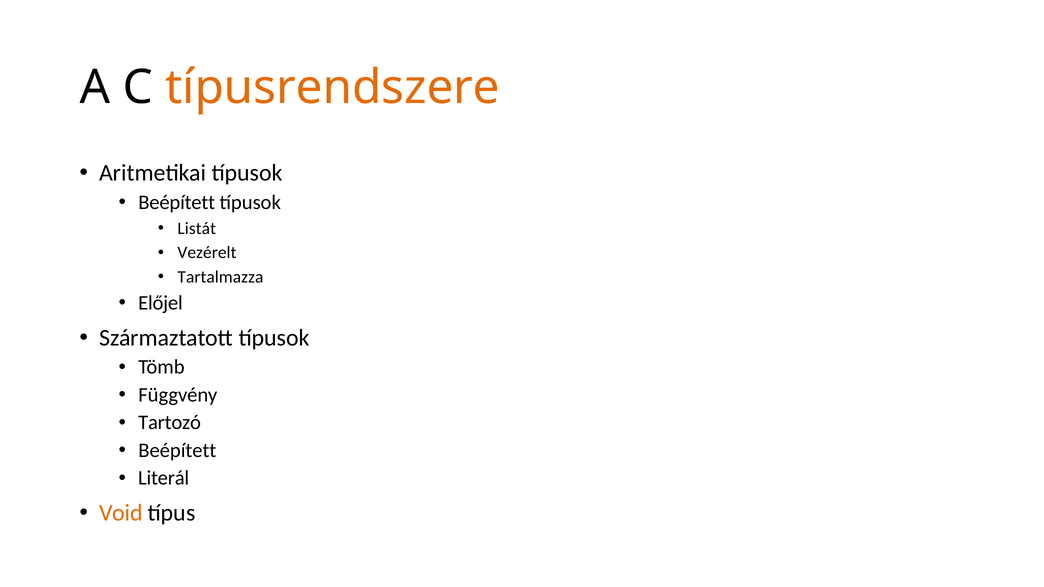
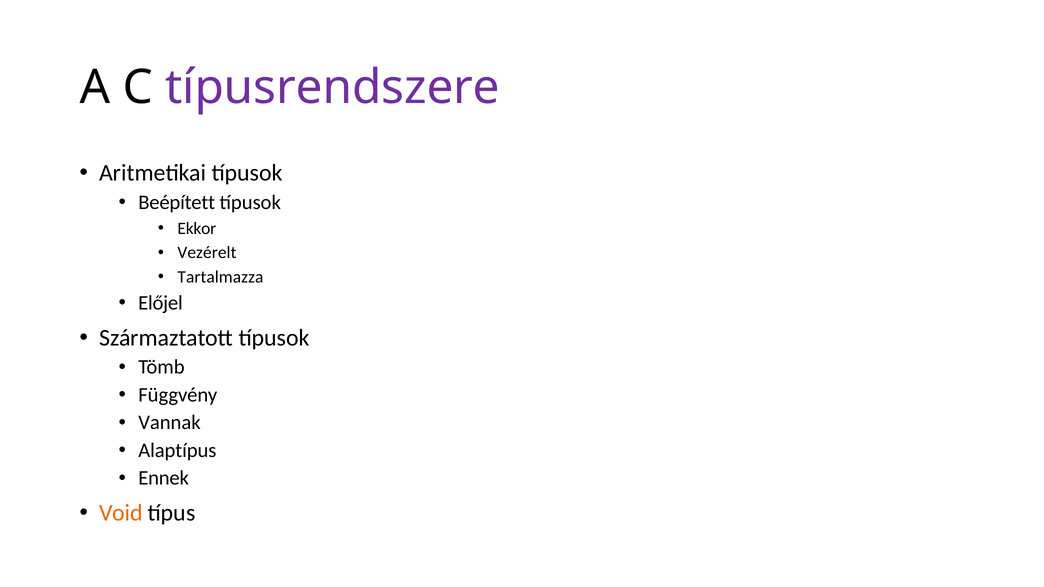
típusrendszere colour: orange -> purple (333, 88)
Listát: Listát -> Ekkor (197, 229)
Tartozó: Tartozó -> Vannak (169, 423)
Beépített: Beépített -> Alaptípus (177, 451)
Literál: Literál -> Ennek (164, 478)
